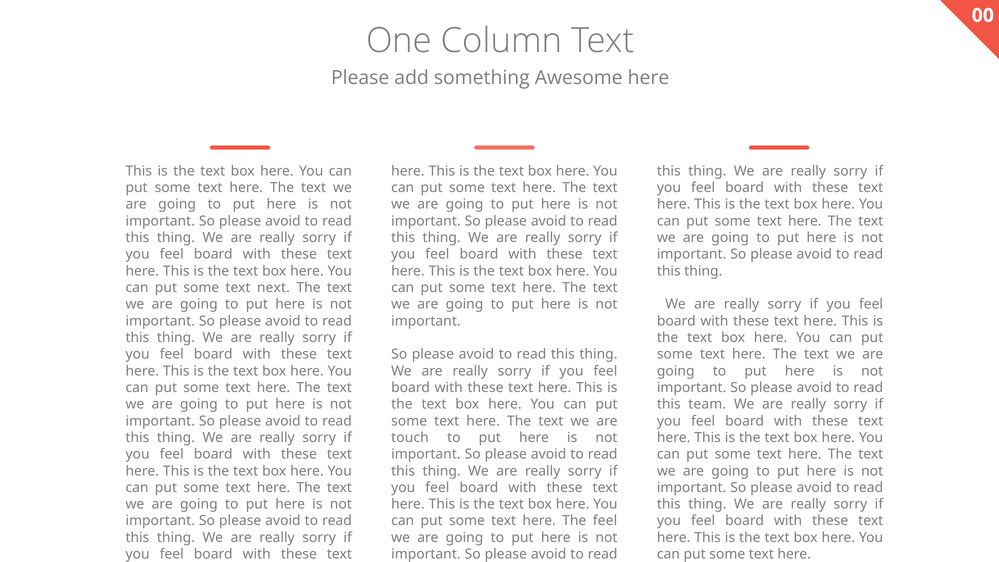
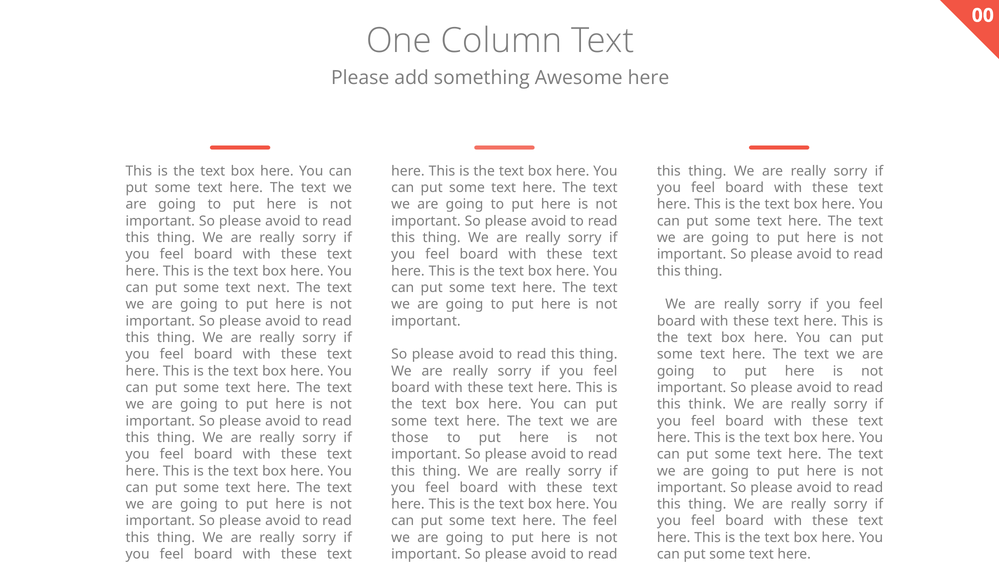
team: team -> think (707, 404)
touch: touch -> those (410, 438)
